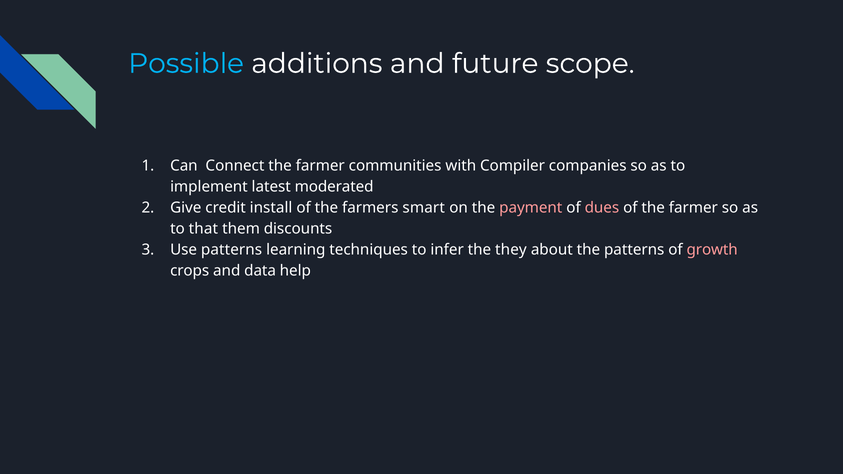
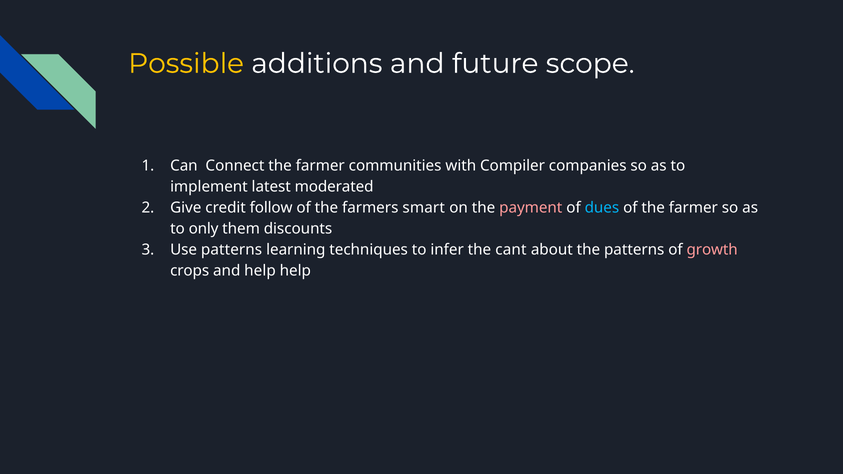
Possible colour: light blue -> yellow (186, 64)
install: install -> follow (271, 208)
dues colour: pink -> light blue (602, 208)
that: that -> only (204, 229)
they: they -> cant (511, 250)
and data: data -> help (260, 271)
